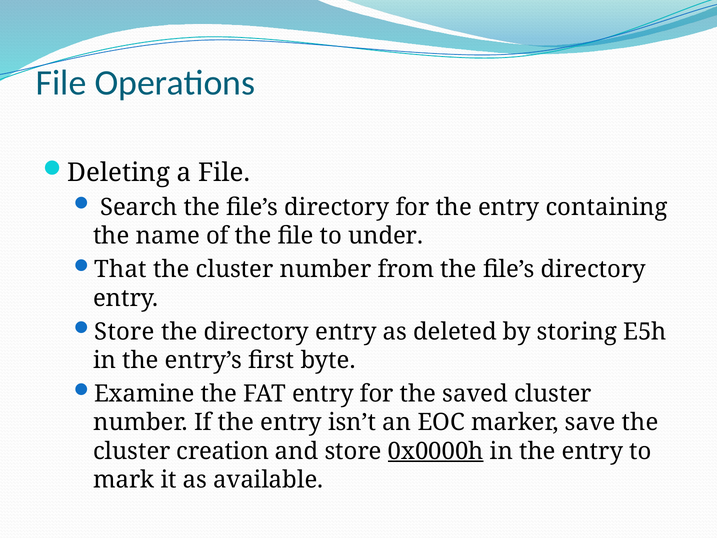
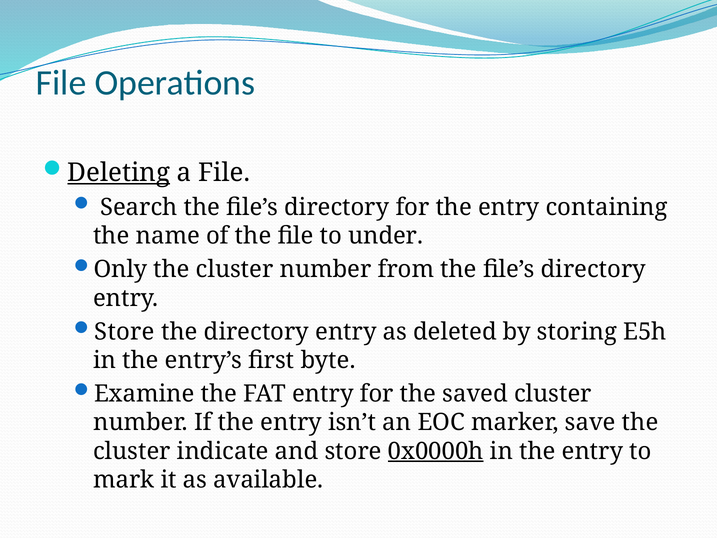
Deleting underline: none -> present (119, 173)
That: That -> Only (121, 269)
creation: creation -> indicate (223, 451)
